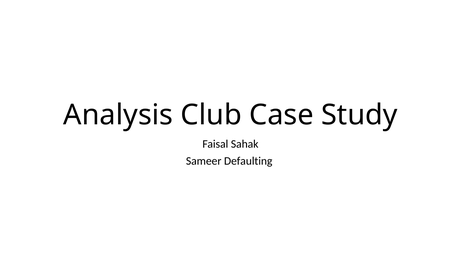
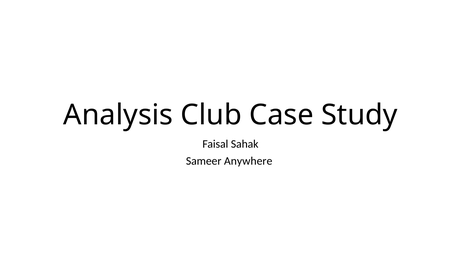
Defaulting: Defaulting -> Anywhere (248, 161)
